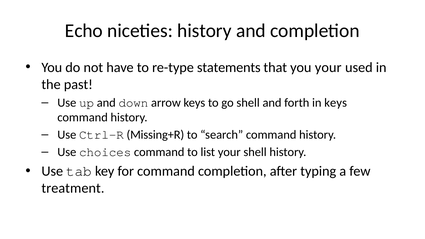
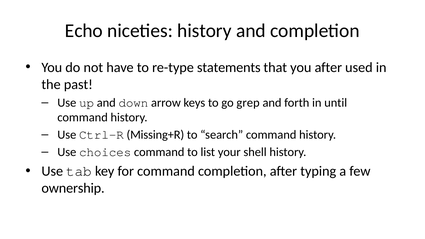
you your: your -> after (328, 67)
go shell: shell -> grep (248, 103)
in keys: keys -> until (336, 103)
treatment: treatment -> ownership (73, 188)
